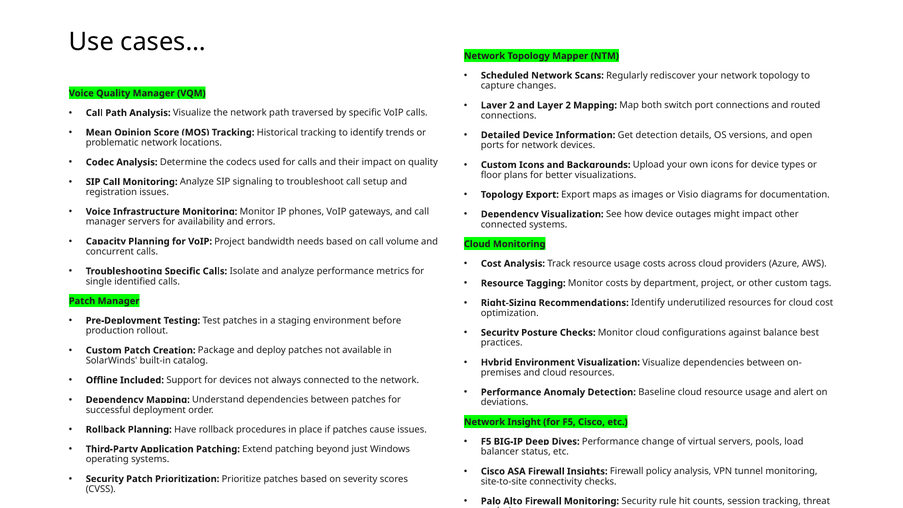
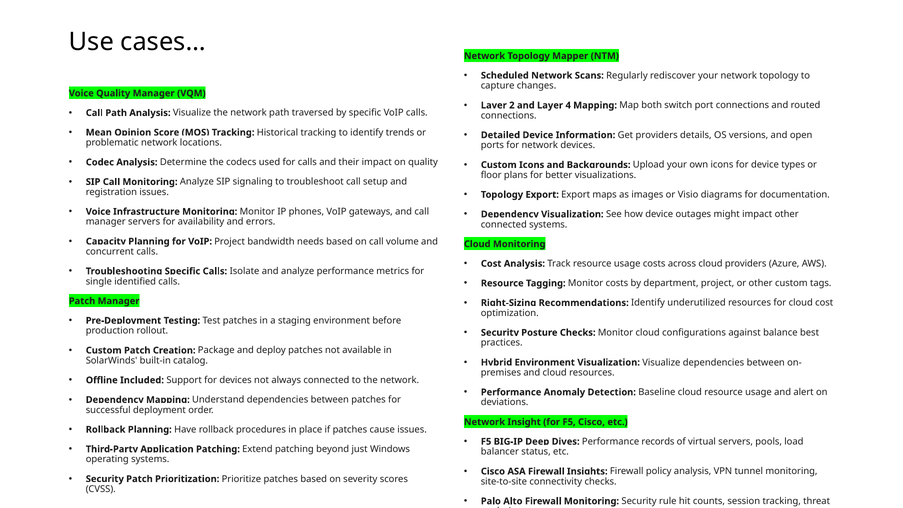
2: 2 -> 4 (568, 105)
Get detection: detection -> providers (657, 135)
change: change -> records (658, 442)
